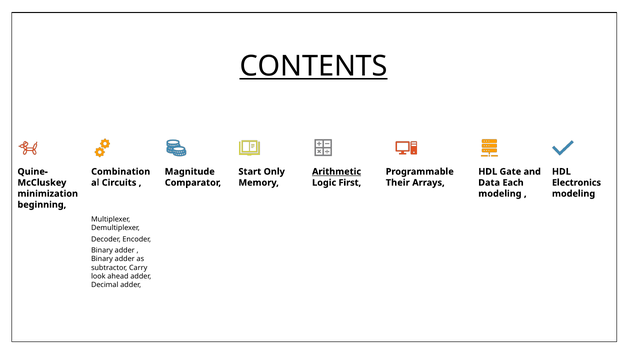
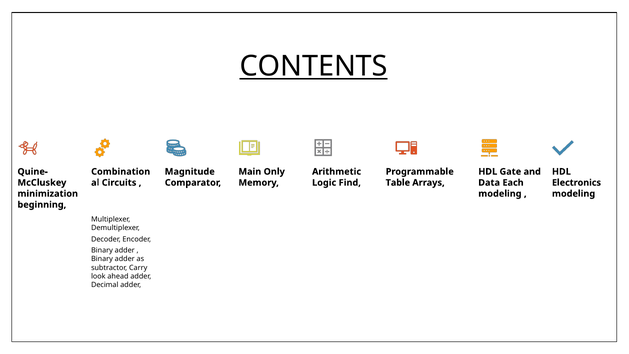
Start: Start -> Main (250, 172)
Arithmetic underline: present -> none (337, 172)
First: First -> Find (350, 183)
Their: Their -> Table (398, 183)
